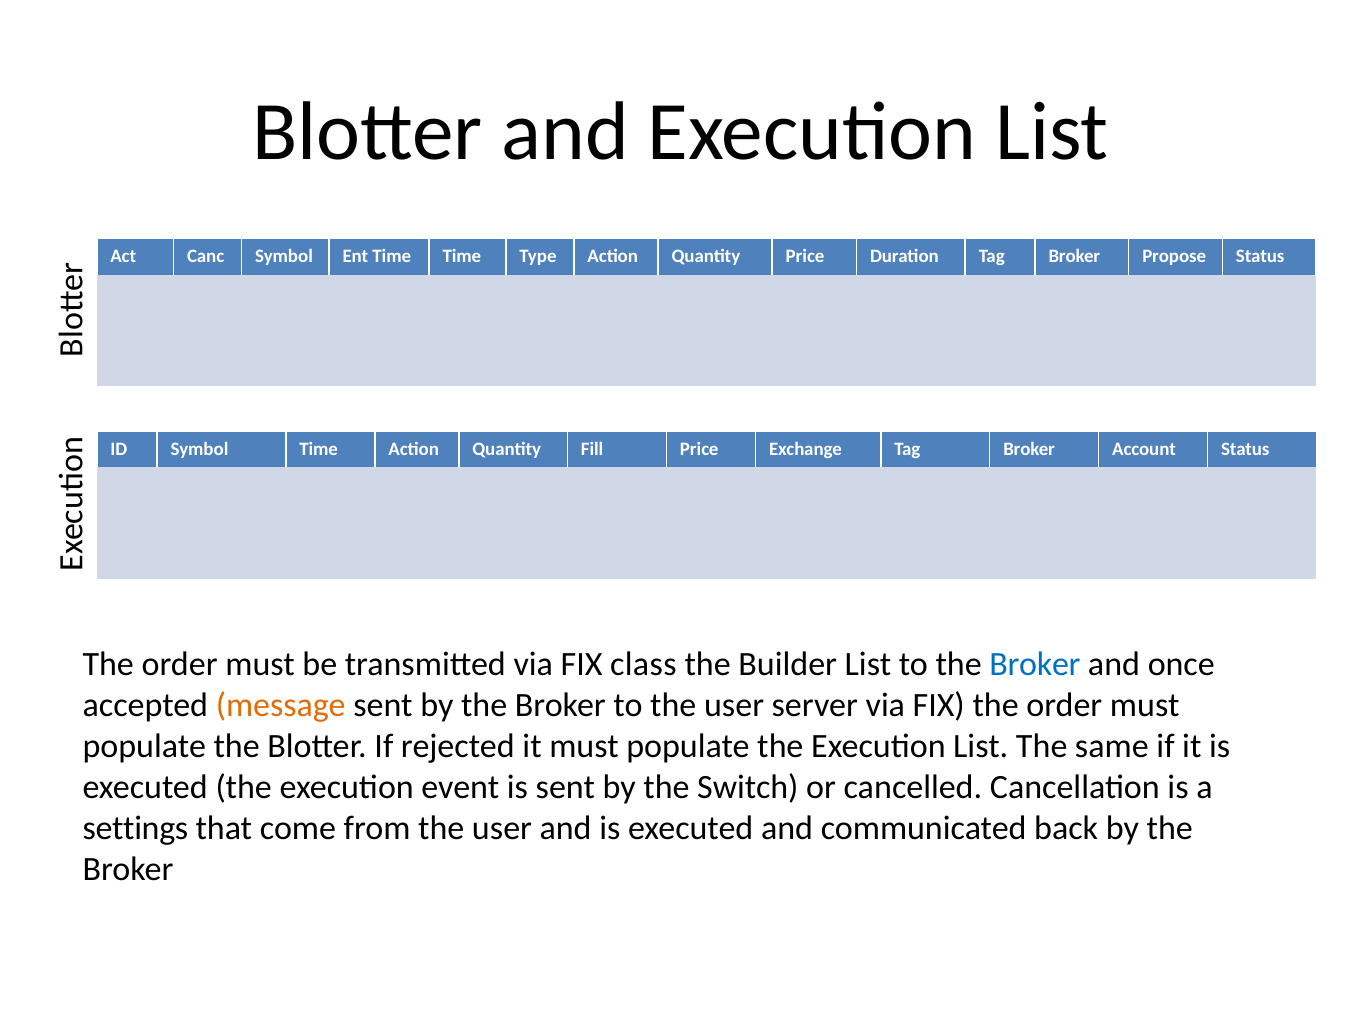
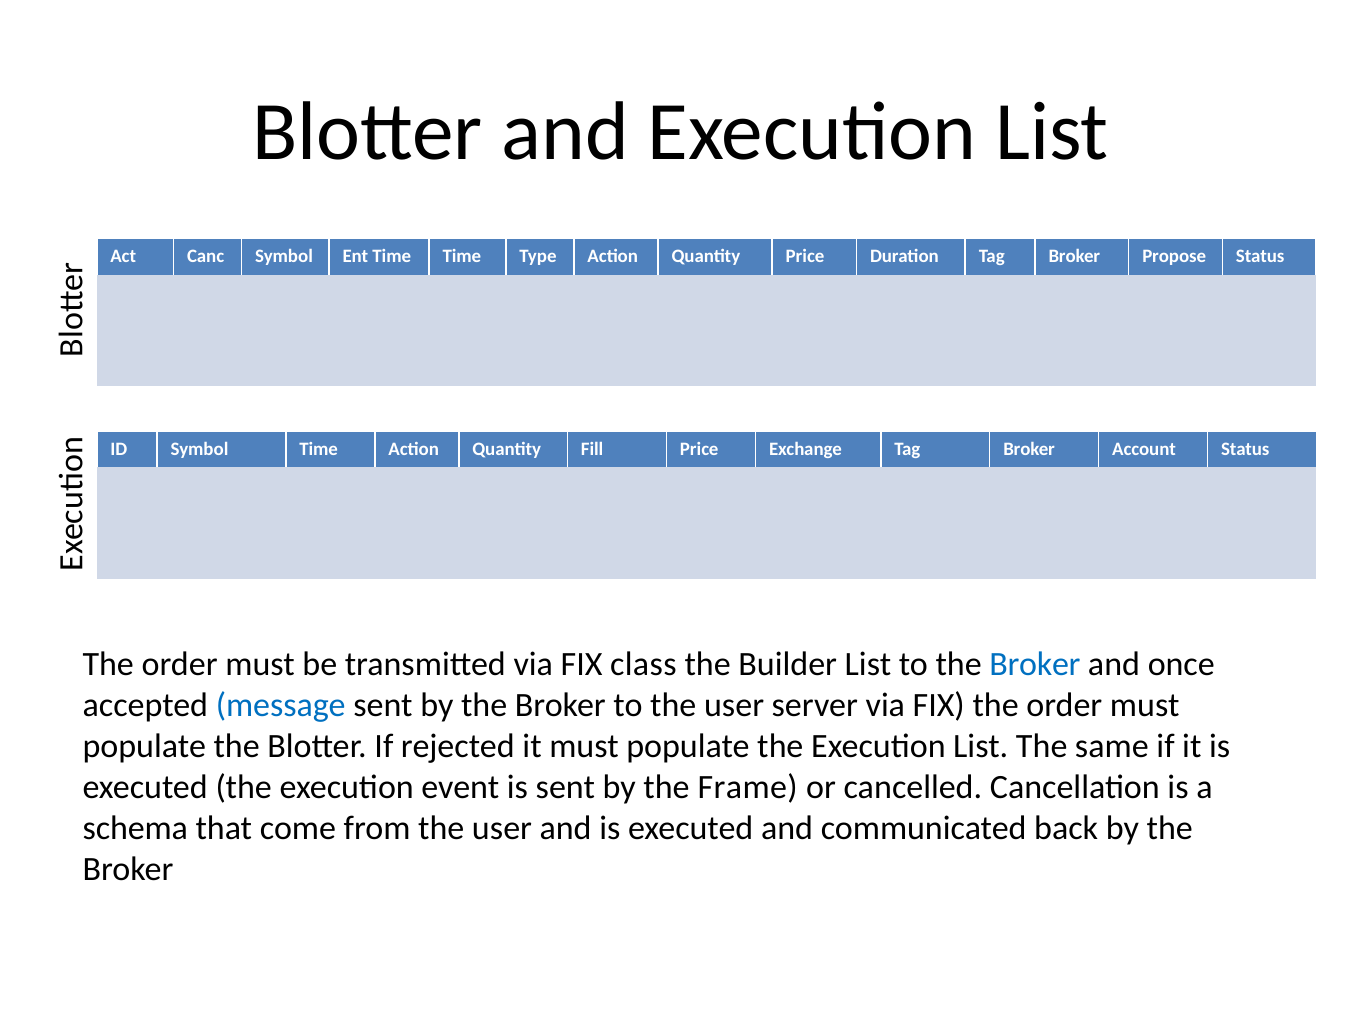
message colour: orange -> blue (281, 706)
Switch: Switch -> Frame (748, 788)
settings: settings -> schema (135, 828)
